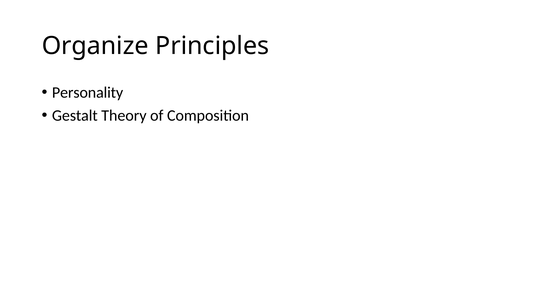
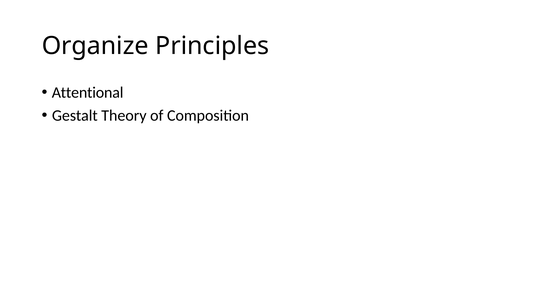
Personality: Personality -> Attentional (88, 92)
